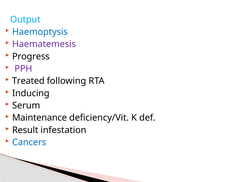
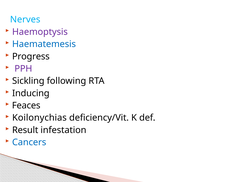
Output: Output -> Nerves (25, 20)
Haemoptysis colour: blue -> purple (40, 32)
Haematemesis colour: purple -> blue (44, 44)
Treated: Treated -> Sickling (28, 81)
Serum: Serum -> Feaces (26, 106)
Maintenance: Maintenance -> Koilonychias (39, 118)
